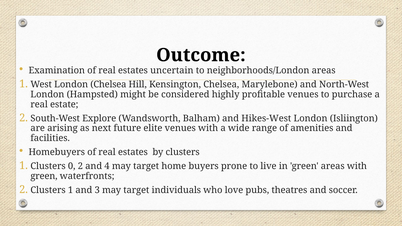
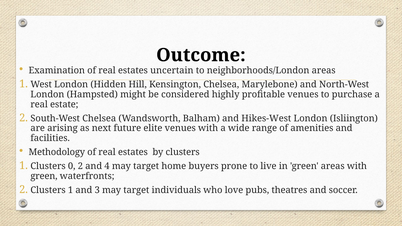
London Chelsea: Chelsea -> Hidden (108, 84)
South-West Explore: Explore -> Chelsea (99, 118)
Homebuyers: Homebuyers -> Methodology (57, 152)
